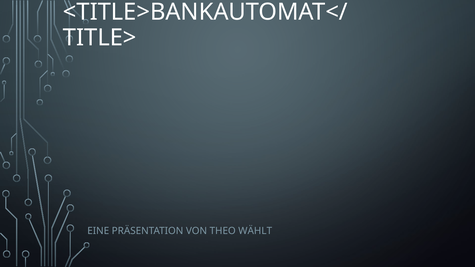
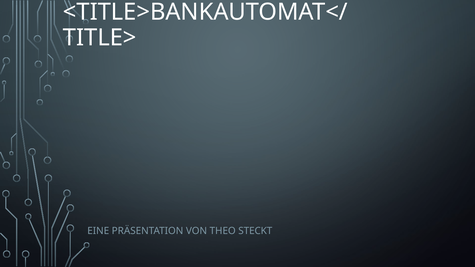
WÄHLT: WÄHLT -> STECKT (255, 231)
